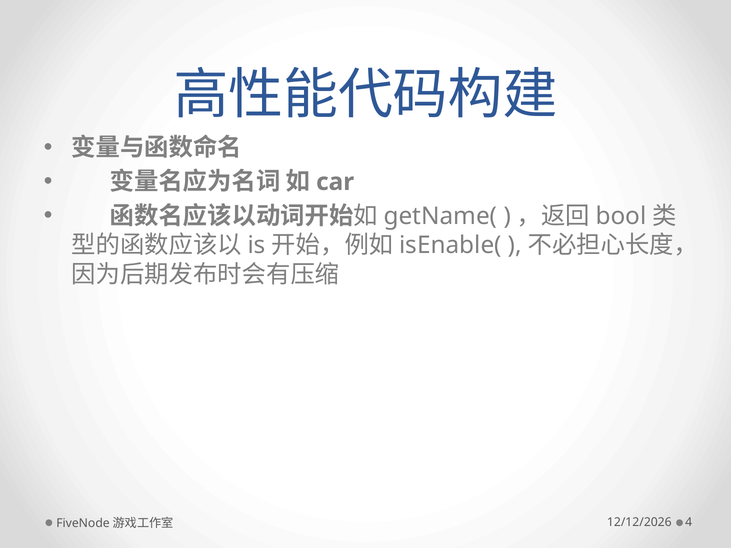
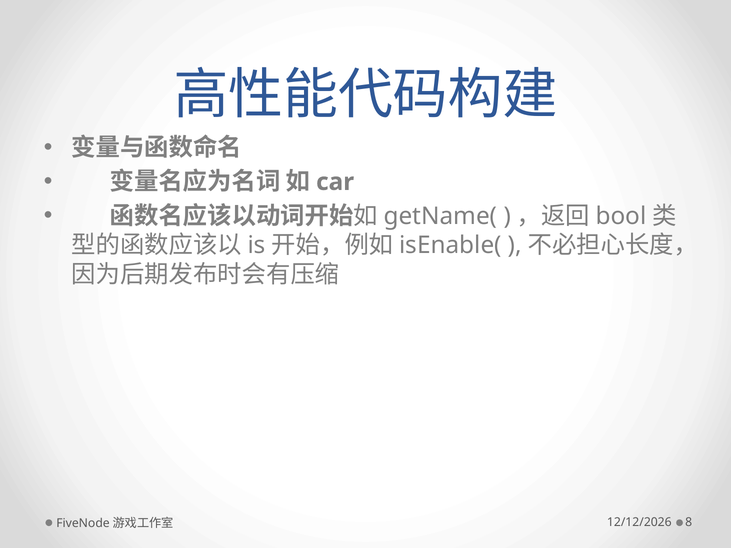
4: 4 -> 8 (689, 523)
